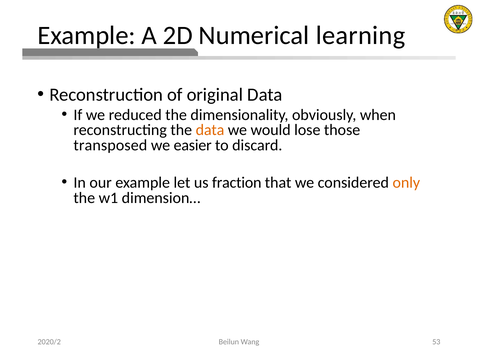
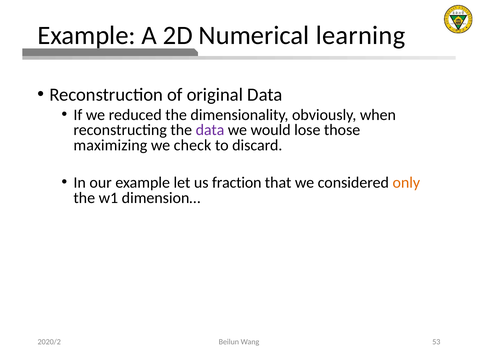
data colour: orange -> purple (210, 130)
transposed: transposed -> maximizing (110, 146)
easier: easier -> check (192, 146)
